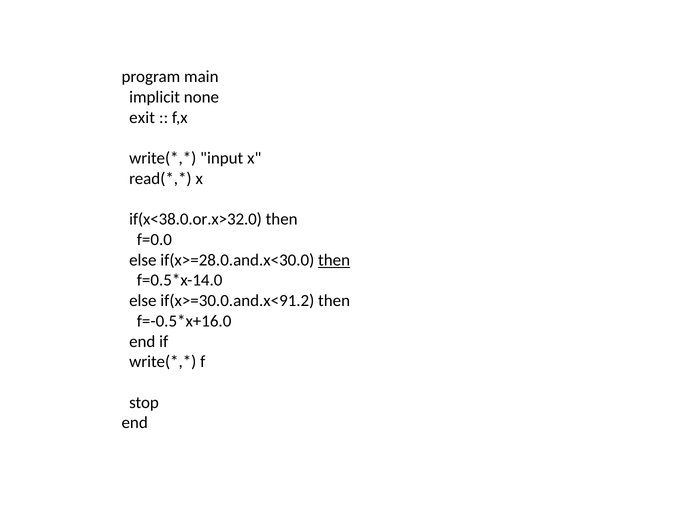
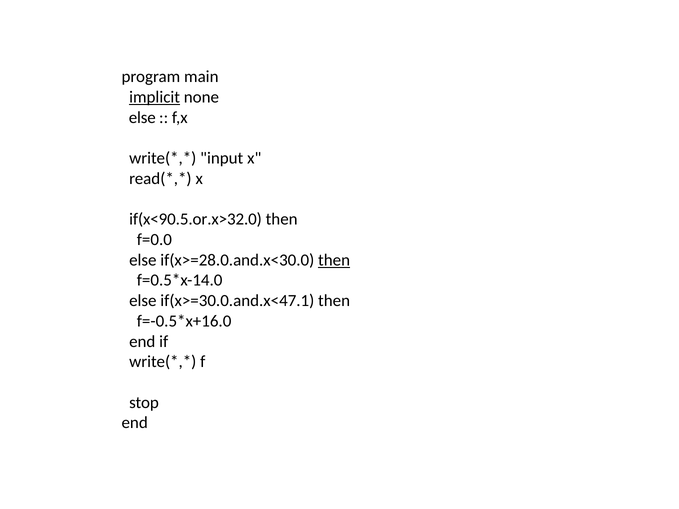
implicit underline: none -> present (155, 97)
exit: exit -> else (142, 118)
if(x<38.0.or.x>32.0: if(x<38.0.or.x>32.0 -> if(x<90.5.or.x>32.0 (196, 219)
if(x>=30.0.and.x<91.2: if(x>=30.0.and.x<91.2 -> if(x>=30.0.and.x<47.1 (237, 301)
